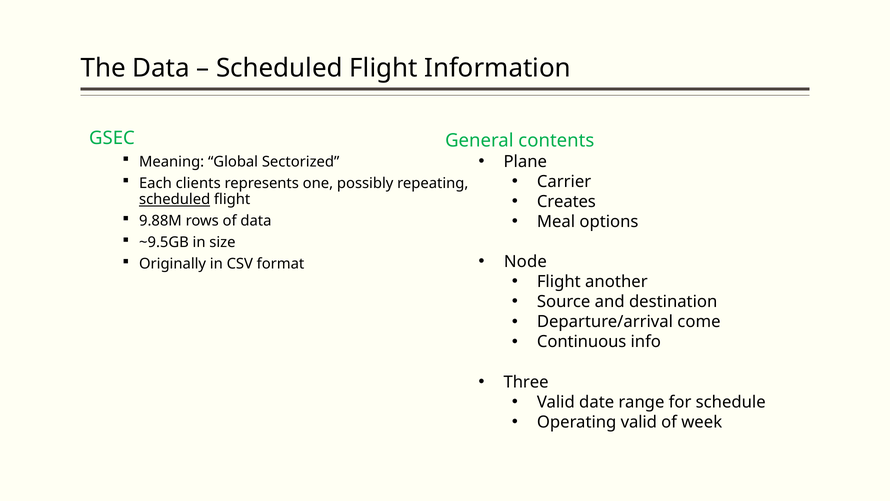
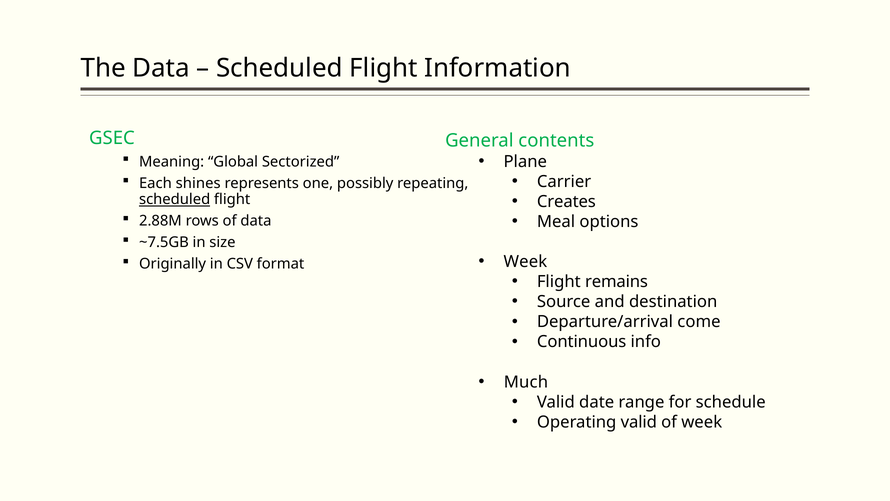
clients: clients -> shines (198, 183)
9.88M: 9.88M -> 2.88M (160, 221)
~9.5GB: ~9.5GB -> ~7.5GB (164, 242)
Node: Node -> Week (525, 262)
another: another -> remains (616, 282)
Three: Three -> Much (526, 382)
